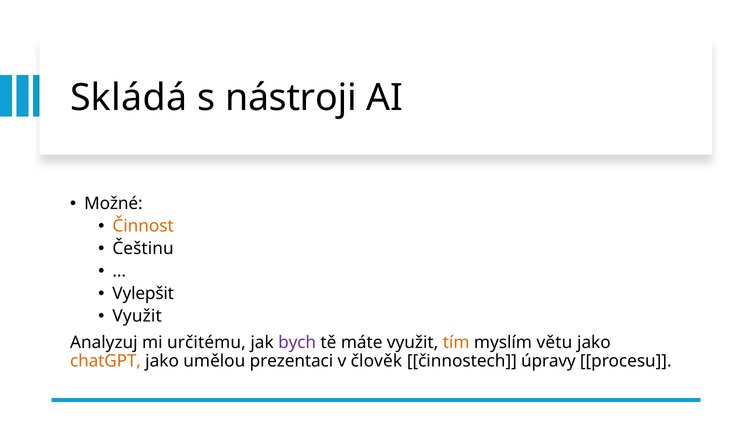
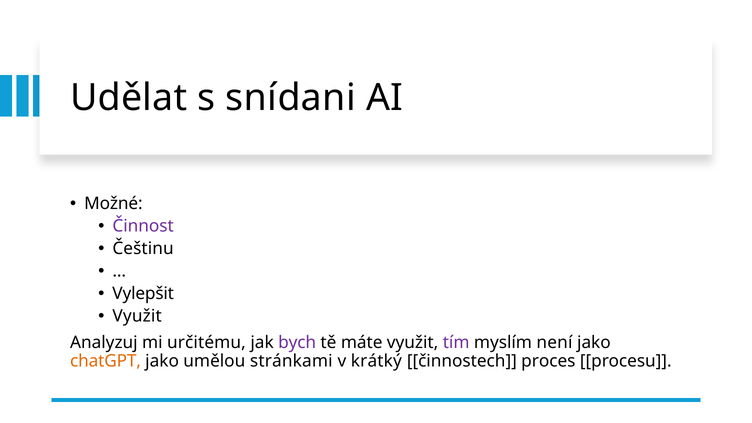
Skládá: Skládá -> Udělat (129, 98)
nástroji: nástroji -> snídani (291, 98)
Činnost colour: orange -> purple (143, 226)
tím colour: orange -> purple (456, 343)
větu: větu -> není (554, 343)
prezentaci: prezentaci -> stránkami (291, 361)
člověk: člověk -> krátký (376, 361)
úpravy: úpravy -> proces (548, 361)
